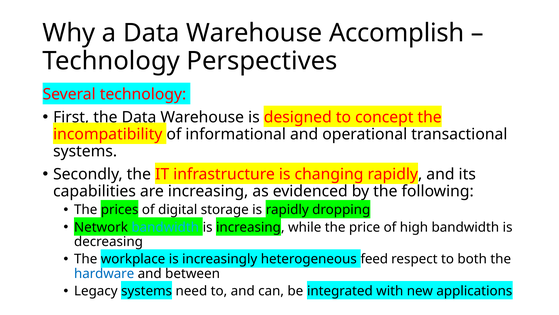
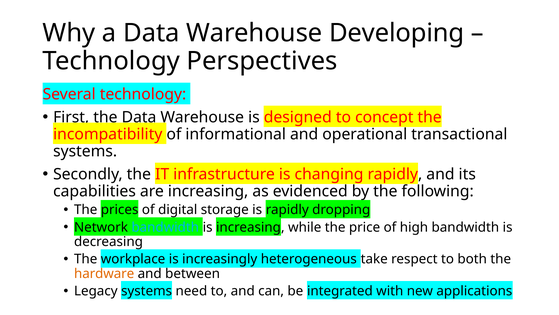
Accomplish: Accomplish -> Developing (397, 33)
feed: feed -> take (374, 259)
hardware colour: blue -> orange (104, 273)
